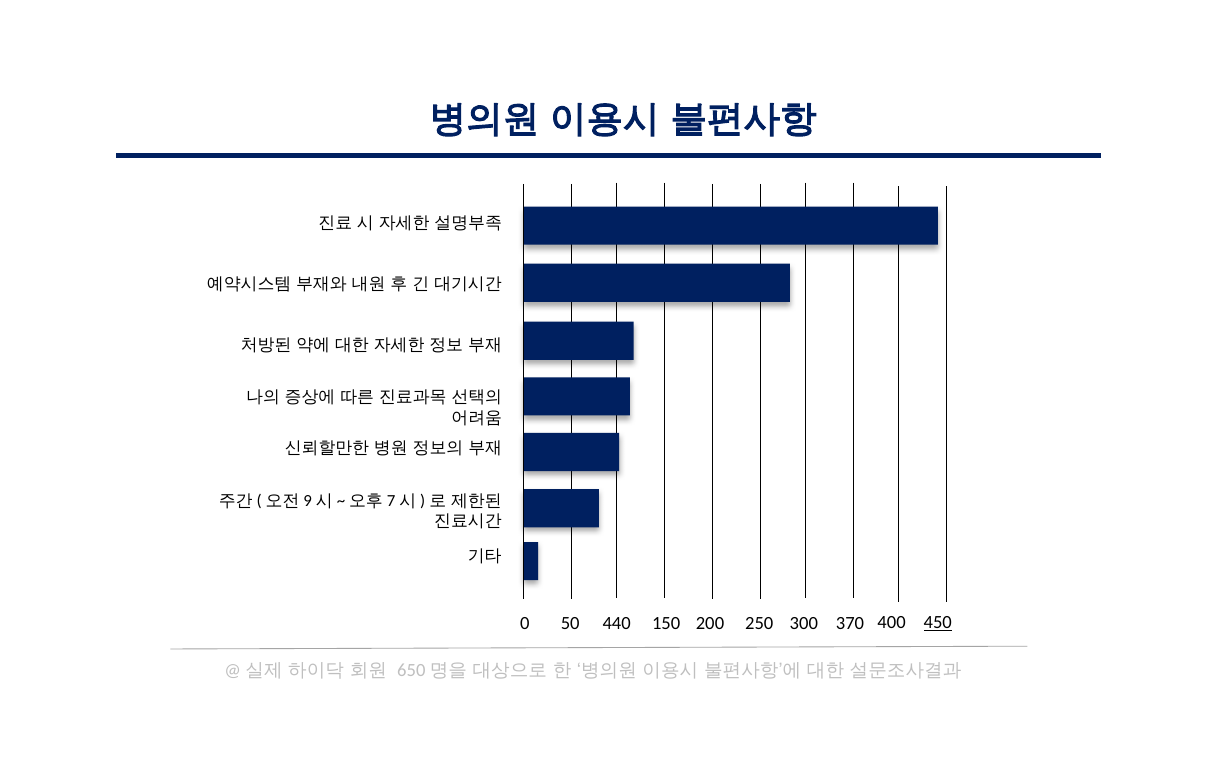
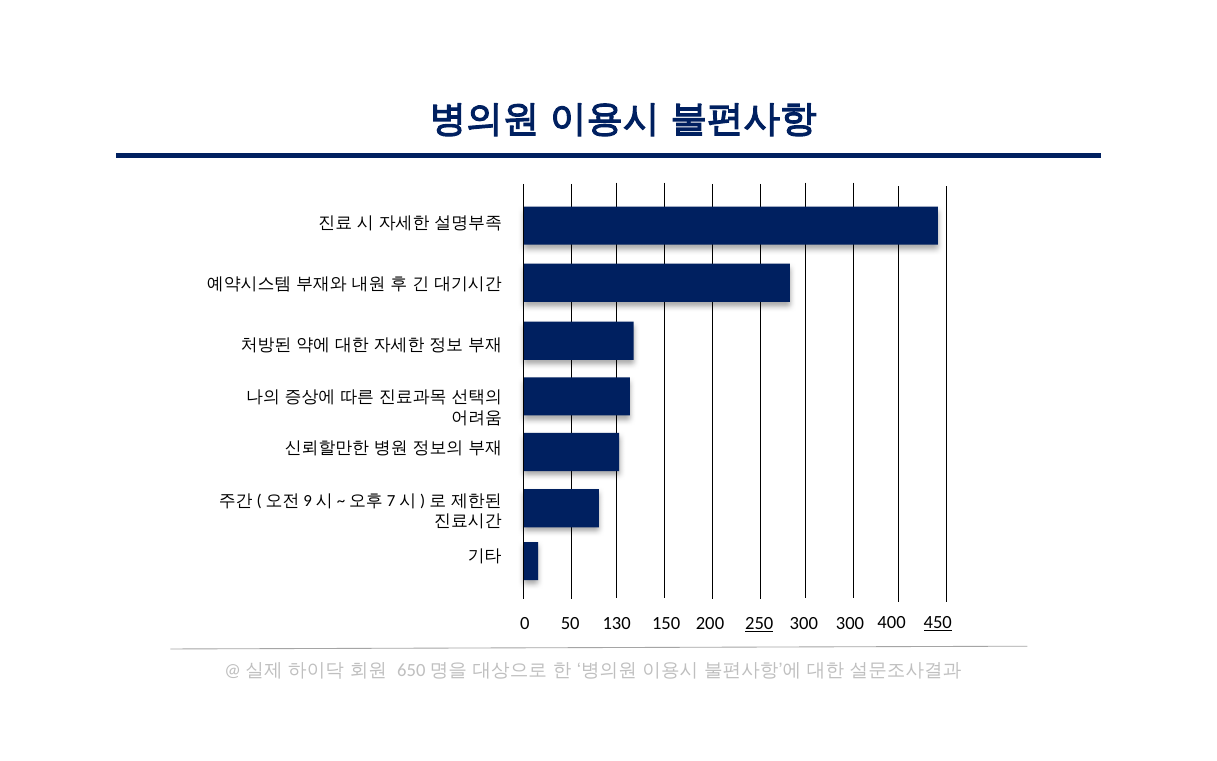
440: 440 -> 130 (617, 623)
250 underline: none -> present (759, 623)
300 370: 370 -> 300 (850, 623)
